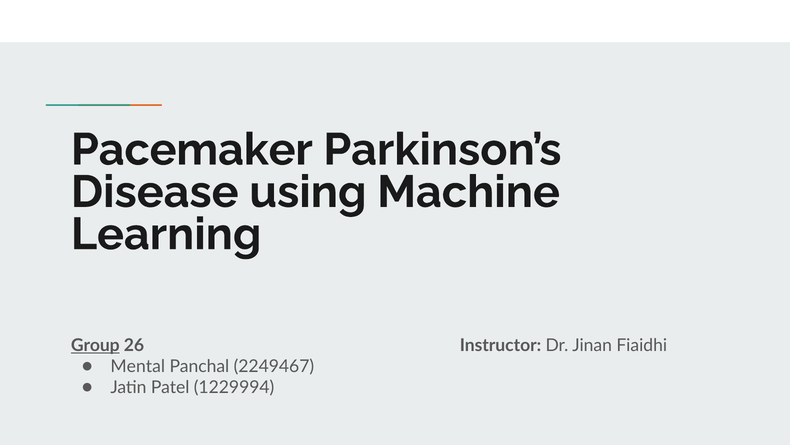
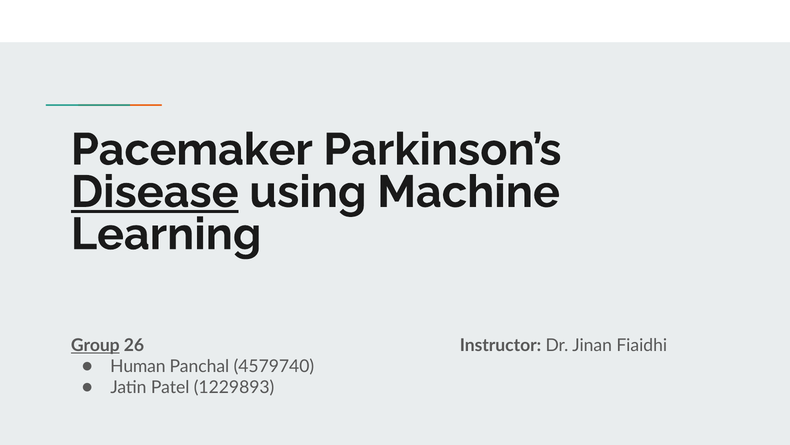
Disease underline: none -> present (155, 192)
Mental: Mental -> Human (138, 366)
2249467: 2249467 -> 4579740 (274, 366)
1229994: 1229994 -> 1229893 (234, 387)
